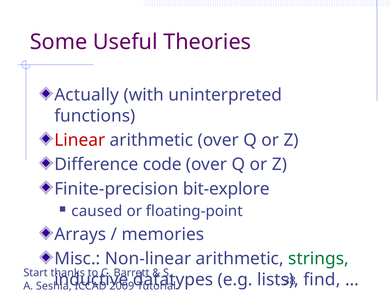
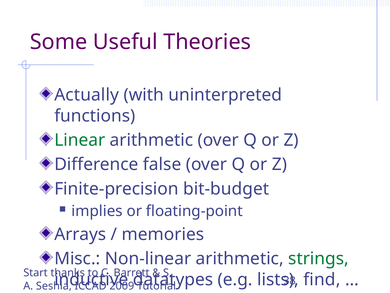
Linear colour: red -> green (80, 140)
code: code -> false (162, 164)
bit-explore: bit-explore -> bit-budget (226, 188)
caused: caused -> implies (97, 211)
